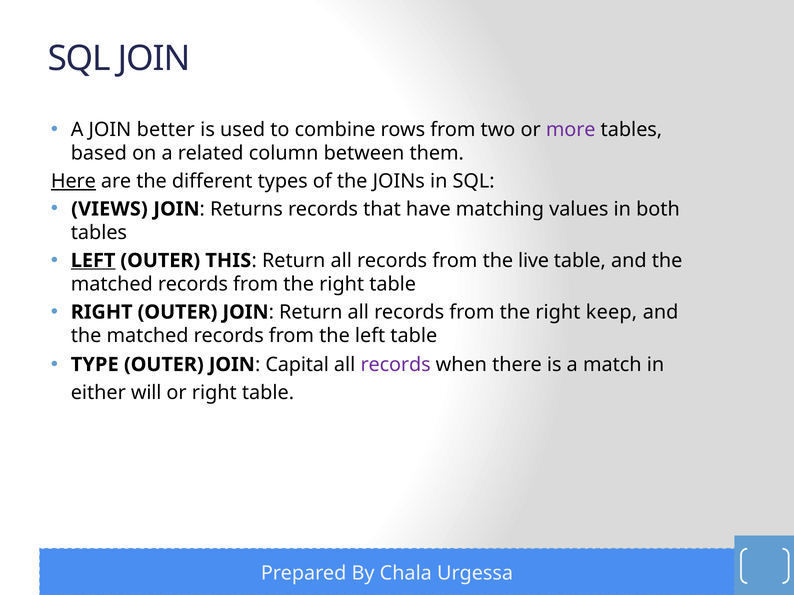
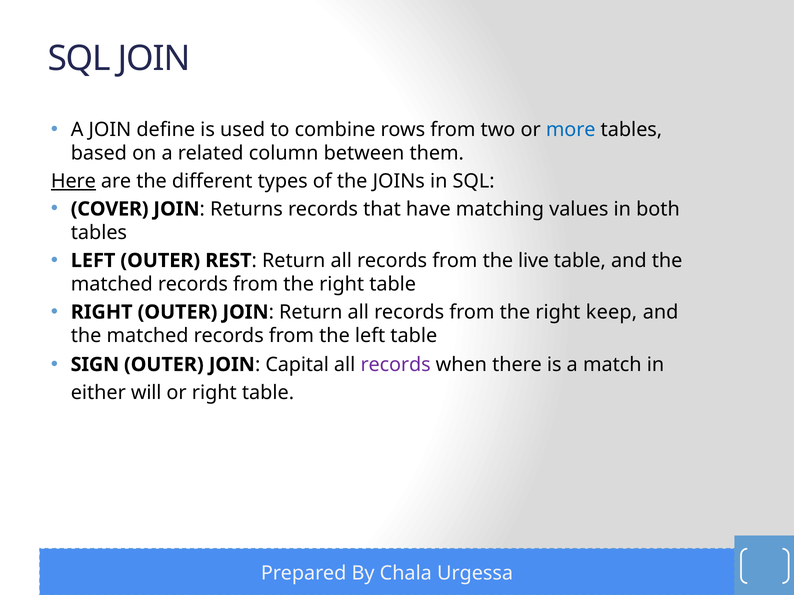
better: better -> define (166, 130)
more colour: purple -> blue (571, 130)
VIEWS: VIEWS -> COVER (110, 209)
LEFT underline: present -> none (93, 261)
THIS: THIS -> REST (228, 261)
TYPE: TYPE -> SIGN (95, 365)
